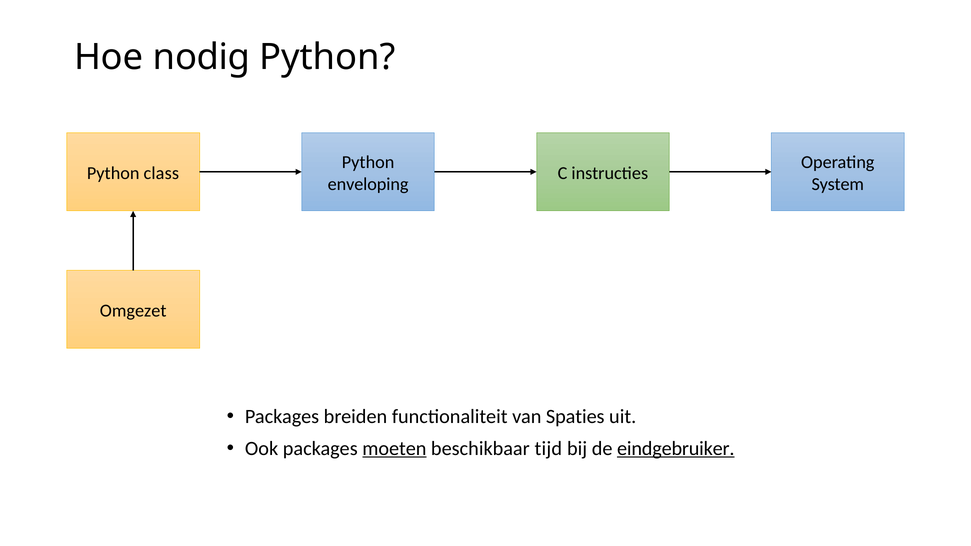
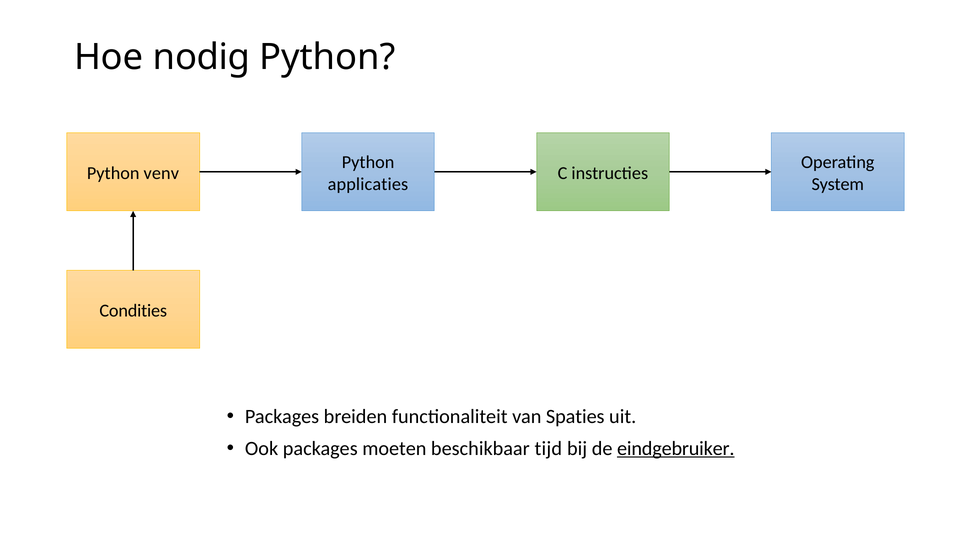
class: class -> venv (161, 173)
enveloping: enveloping -> applicaties (368, 184)
Omgezet: Omgezet -> Condities (133, 311)
moeten underline: present -> none (394, 449)
